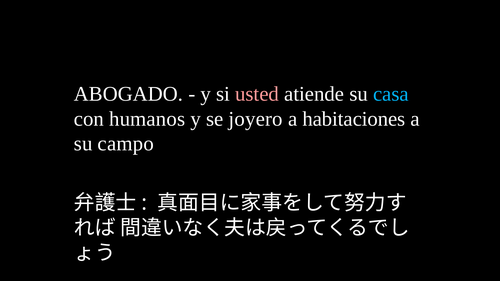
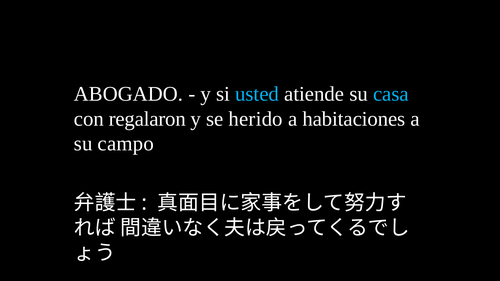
usted colour: pink -> light blue (257, 94)
humanos: humanos -> regalaron (147, 119)
joyero: joyero -> herido (256, 119)
